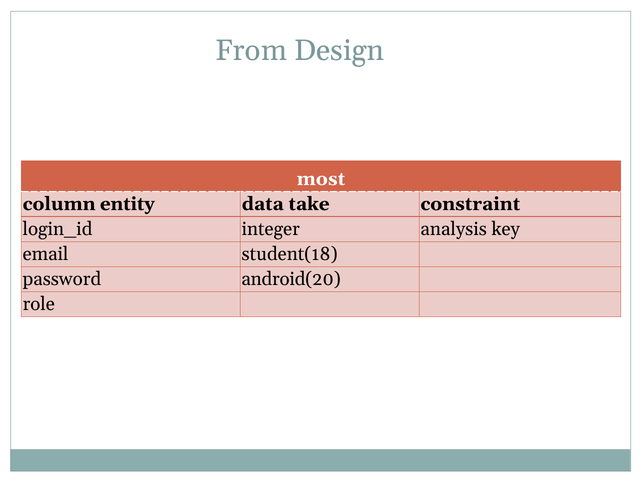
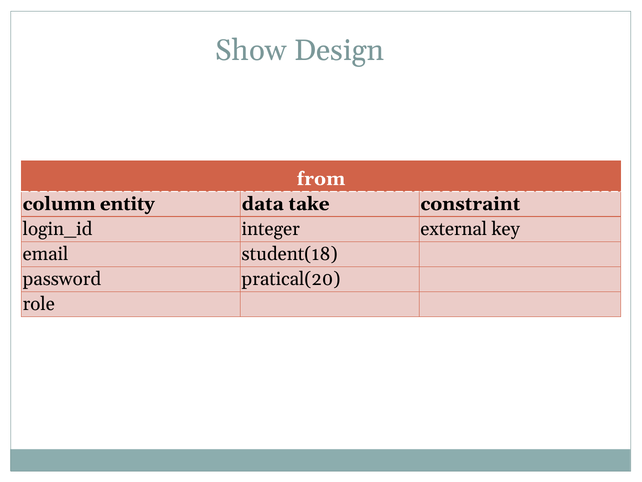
From: From -> Show (251, 51)
most: most -> from (321, 179)
analysis: analysis -> external (454, 229)
android(20: android(20 -> pratical(20 (291, 279)
